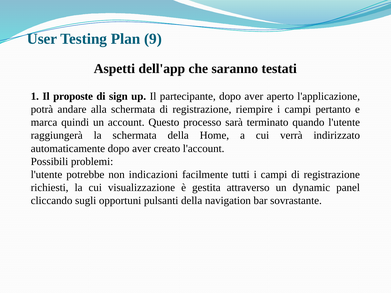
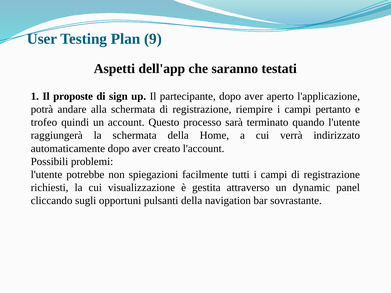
marca: marca -> trofeo (44, 122)
indicazioni: indicazioni -> spiegazioni (153, 175)
